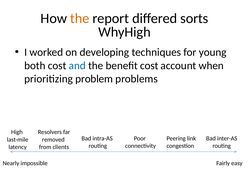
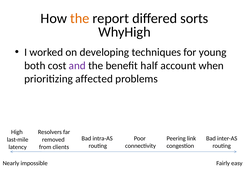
and colour: blue -> purple (77, 66)
benefit cost: cost -> half (149, 66)
problem: problem -> affected (94, 79)
